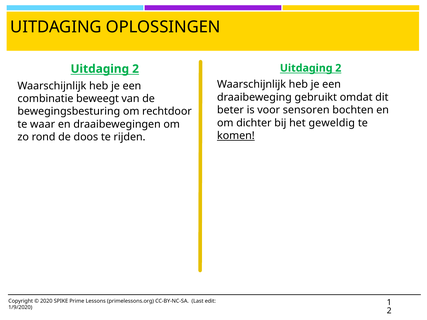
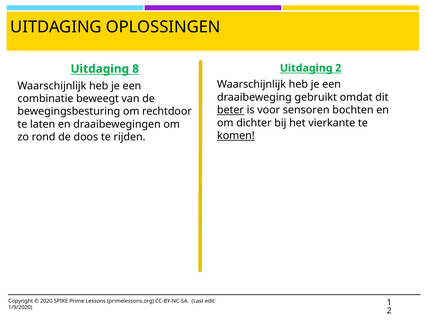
2: 2 -> 8 (136, 69)
beter underline: none -> present (230, 110)
geweldig: geweldig -> vierkante (332, 123)
waar: waar -> laten (43, 124)
